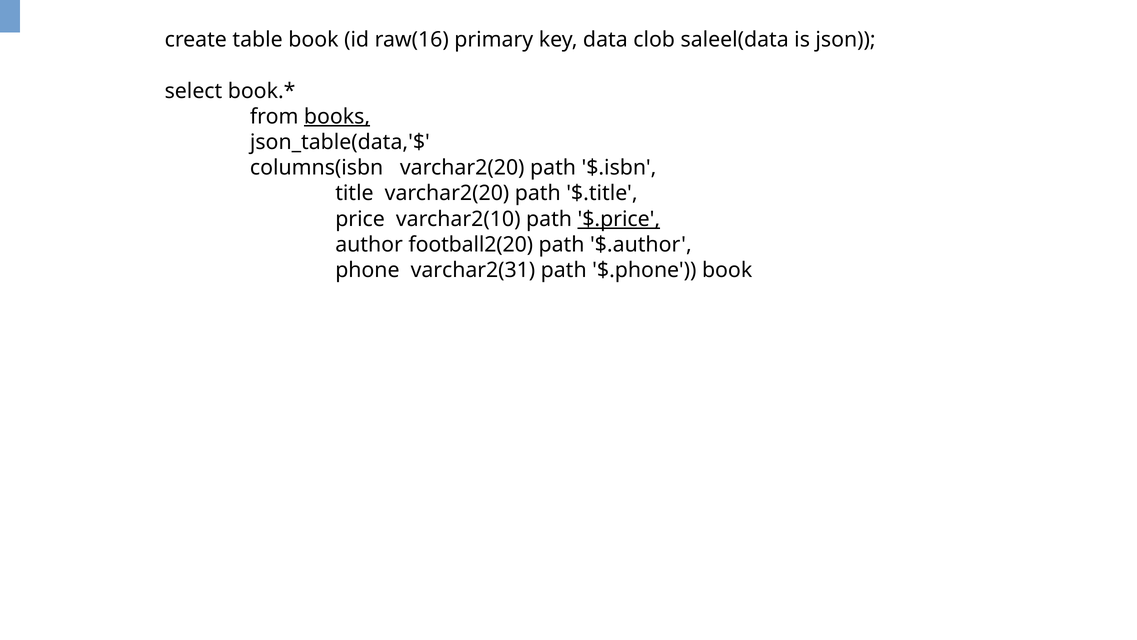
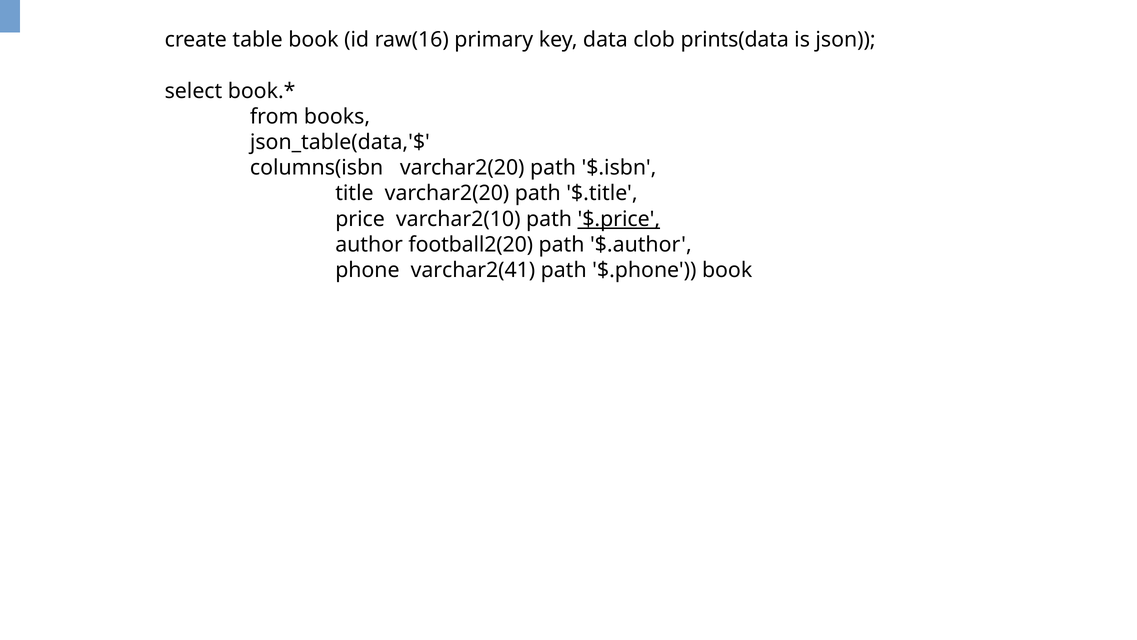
saleel(data: saleel(data -> prints(data (735, 40)
books underline: present -> none (337, 117)
varchar2(31: varchar2(31 -> varchar2(41 (473, 270)
